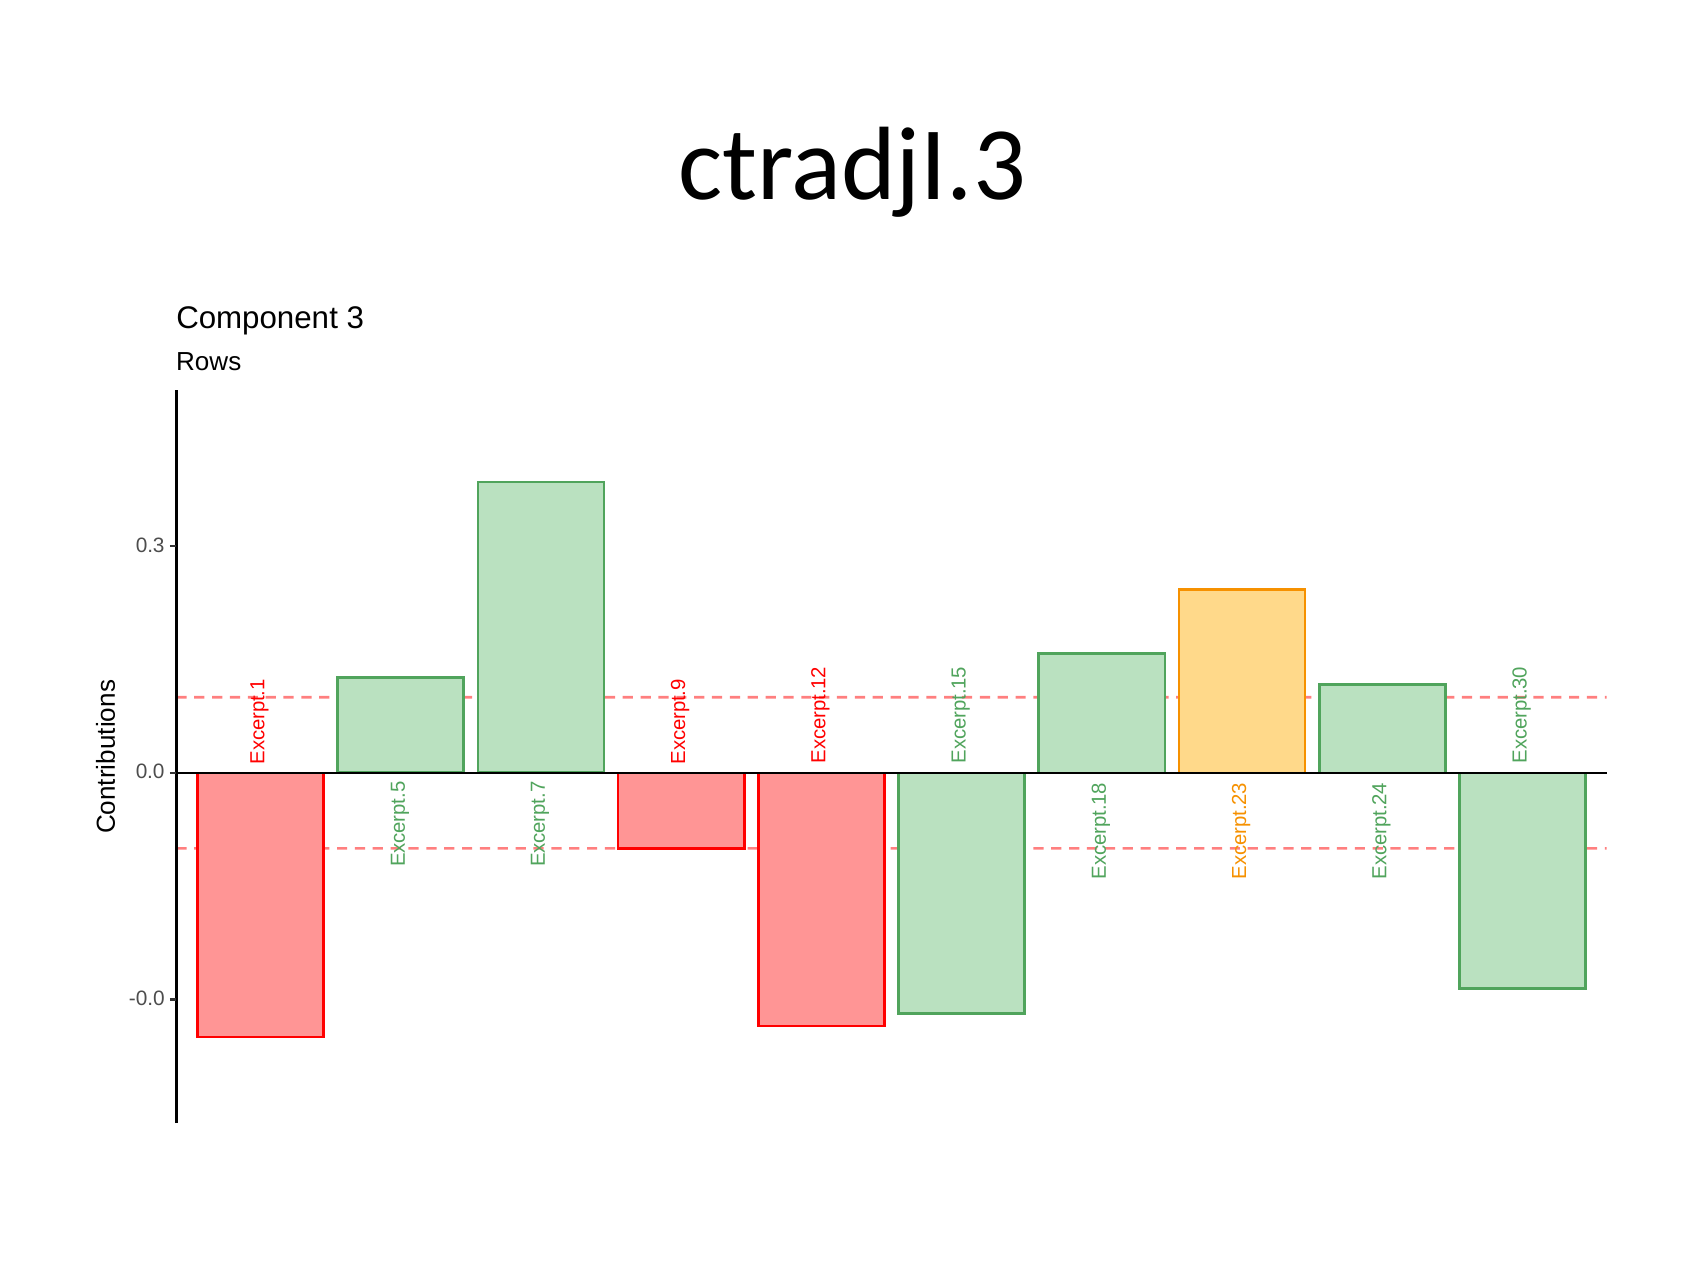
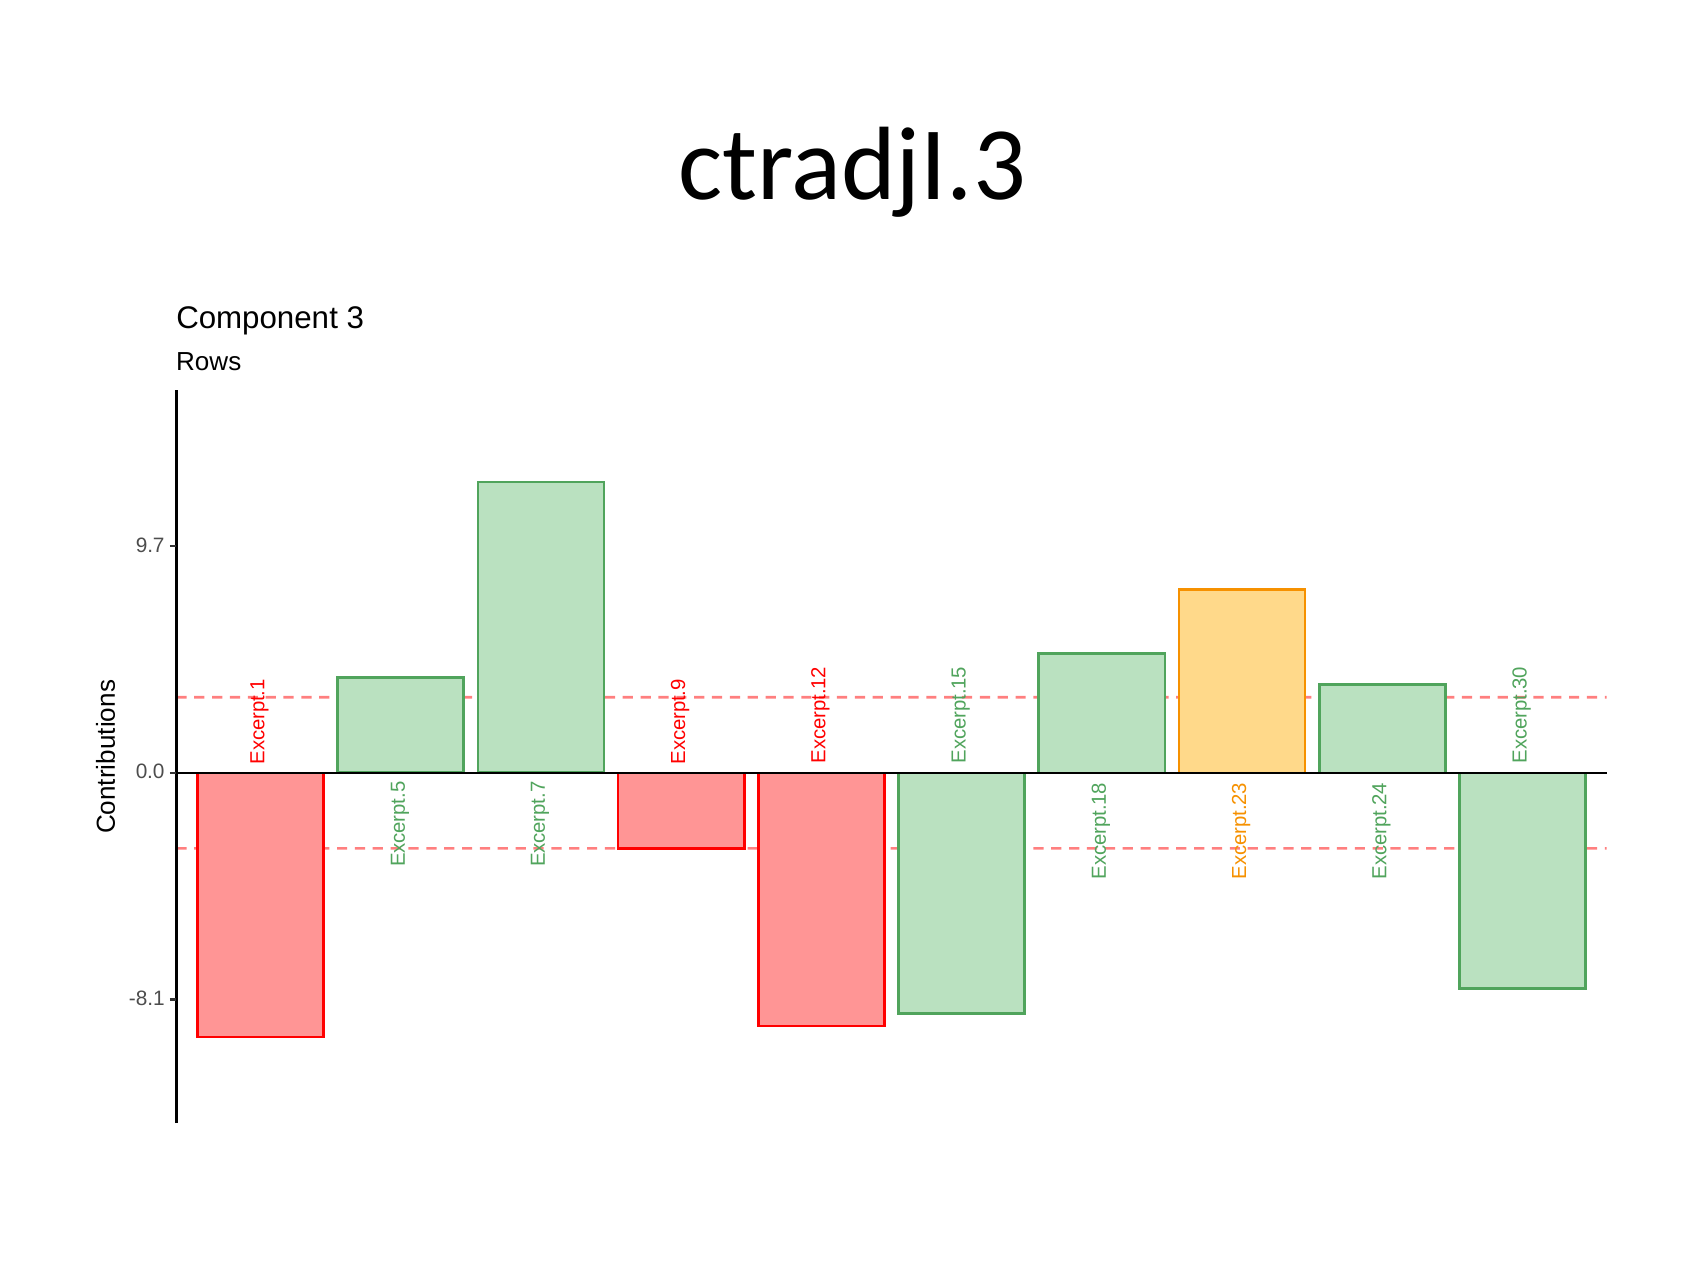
0.3: 0.3 -> 9.7 (150, 545)
-0.0: -0.0 -> -8.1 (147, 999)
